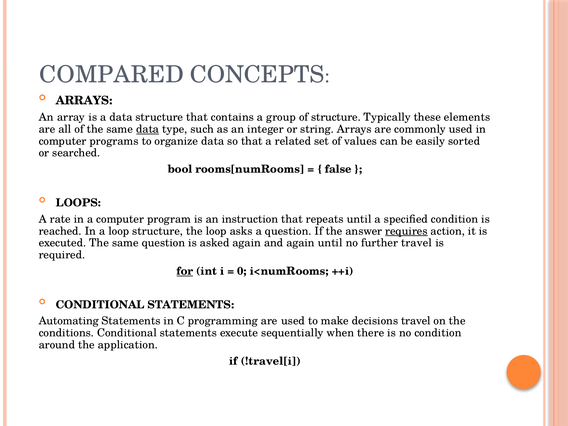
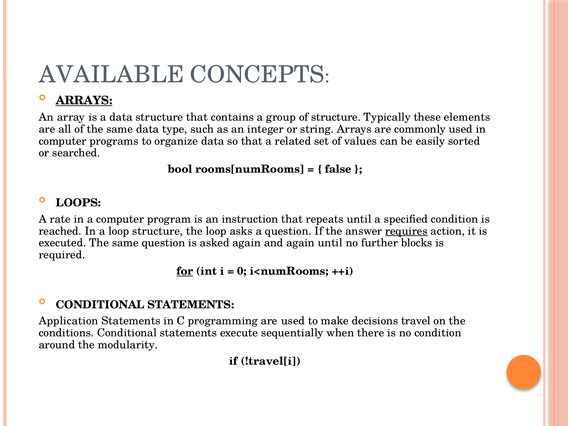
COMPARED: COMPARED -> AVAILABLE (112, 75)
ARRAYS underline: none -> present (84, 101)
data underline: present -> none (148, 129)
further travel: travel -> blocks (417, 243)
Automating: Automating -> Application (69, 321)
application: application -> modularity (128, 345)
